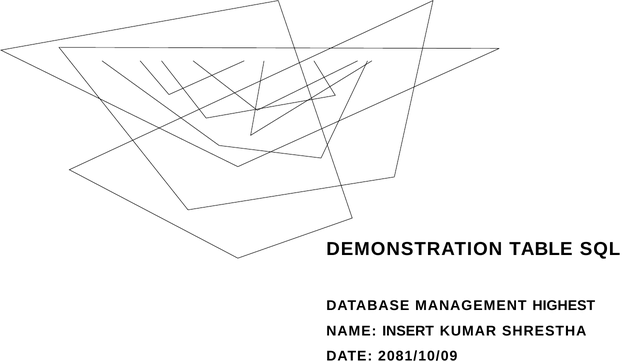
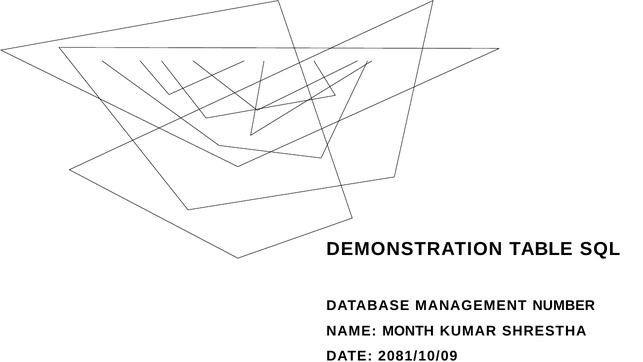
HIGHEST: HIGHEST -> NUMBER (564, 305)
INSERT: INSERT -> MONTH (408, 331)
